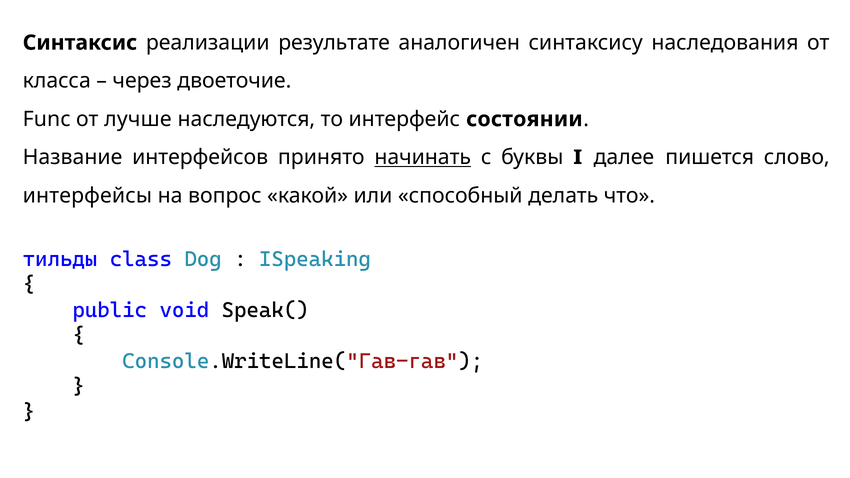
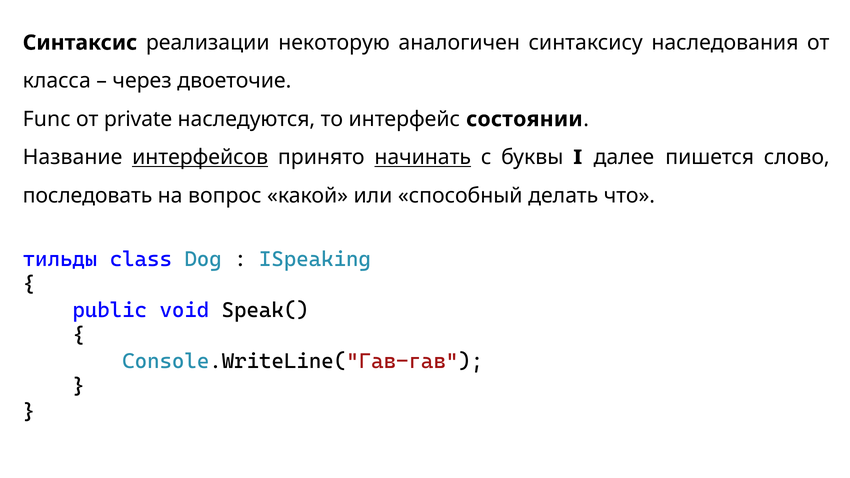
результате: результате -> некоторую (334, 43)
лучше: лучше -> private (138, 119)
интерфейсов underline: none -> present (200, 157)
интерфейсы: интерфейсы -> последовать (88, 196)
